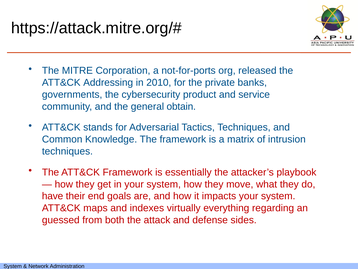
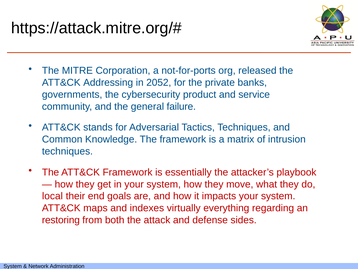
2010: 2010 -> 2052 (159, 82)
obtain: obtain -> failure (181, 106)
have: have -> local (52, 196)
guessed: guessed -> restoring (61, 220)
